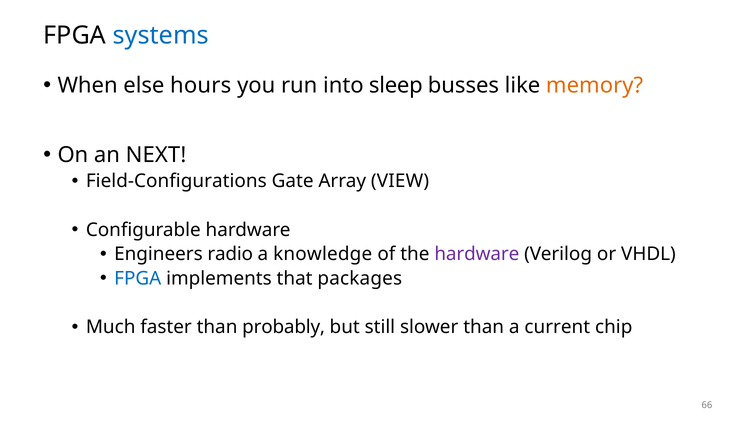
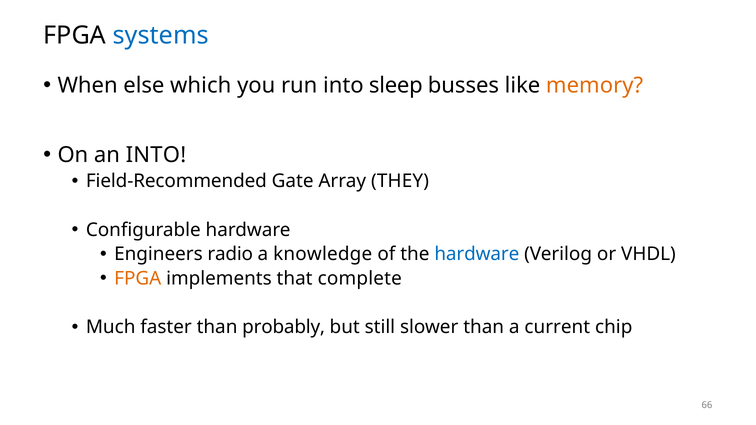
hours: hours -> which (201, 85)
an NEXT: NEXT -> INTO (156, 155)
Field-Configurations: Field-Configurations -> Field-Recommended (176, 181)
VIEW: VIEW -> THEY (400, 181)
hardware colour: purple -> blue (477, 254)
FPGA colour: blue -> orange (138, 279)
packages: packages -> complete (360, 279)
